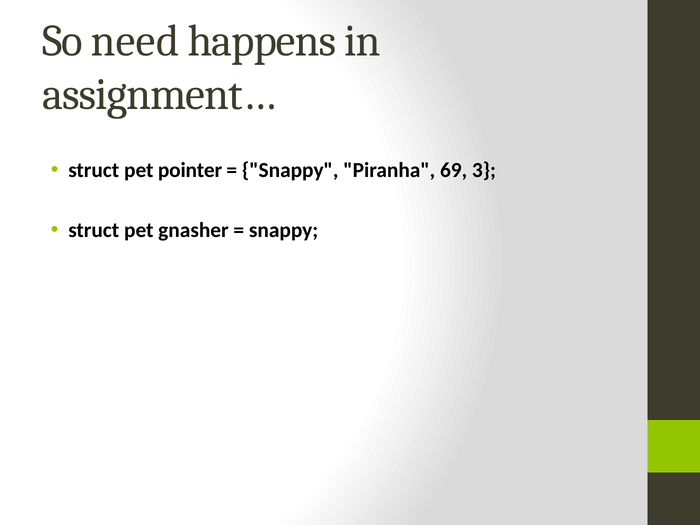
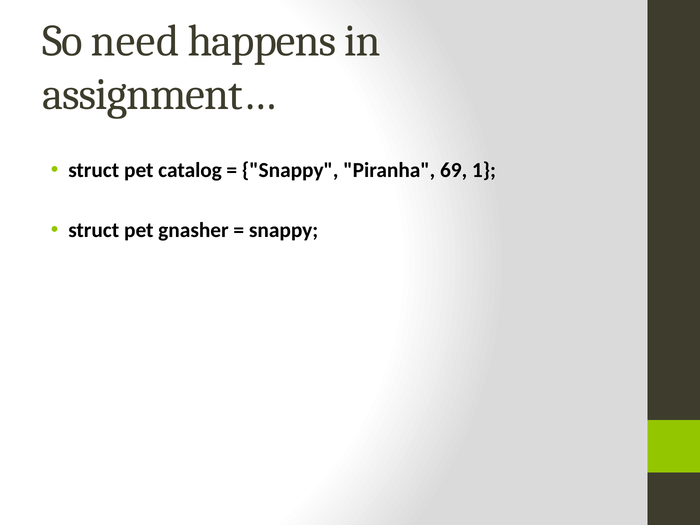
pointer: pointer -> catalog (190, 170)
3: 3 -> 1 (484, 170)
